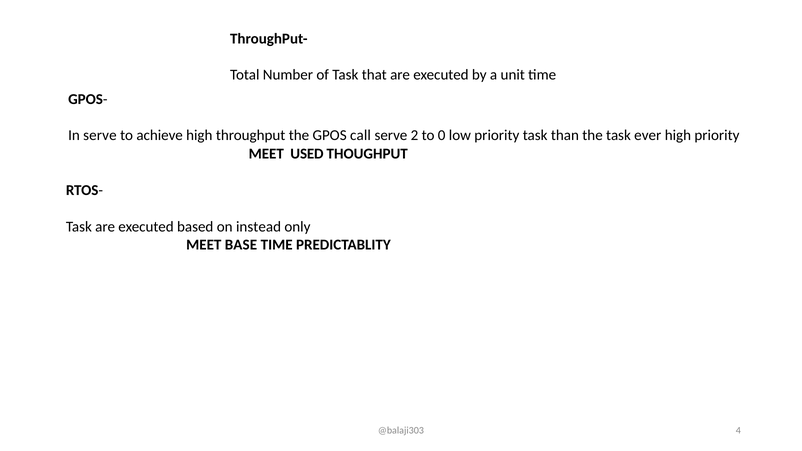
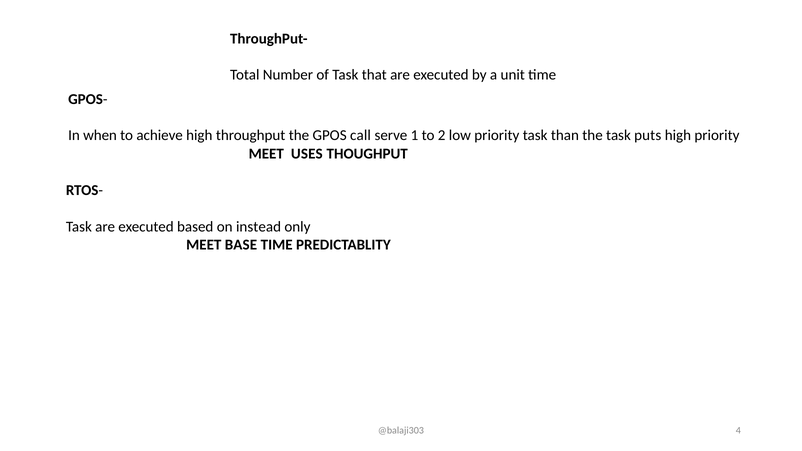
In serve: serve -> when (100, 136)
2: 2 -> 1 (415, 136)
0: 0 -> 2 (442, 136)
ever: ever -> puts (648, 136)
USED: USED -> USES (307, 154)
